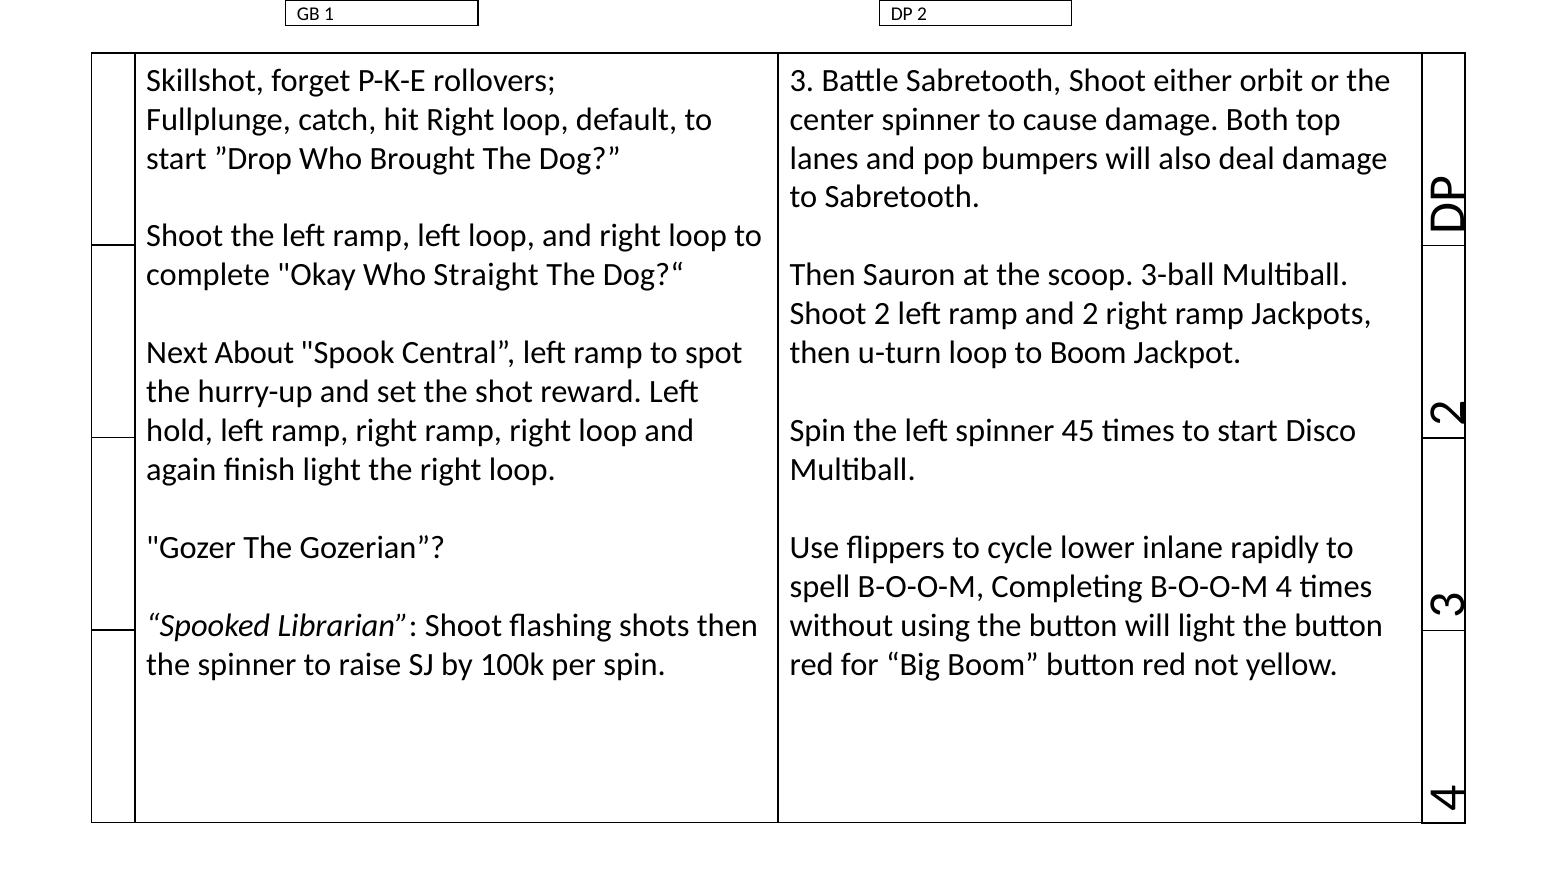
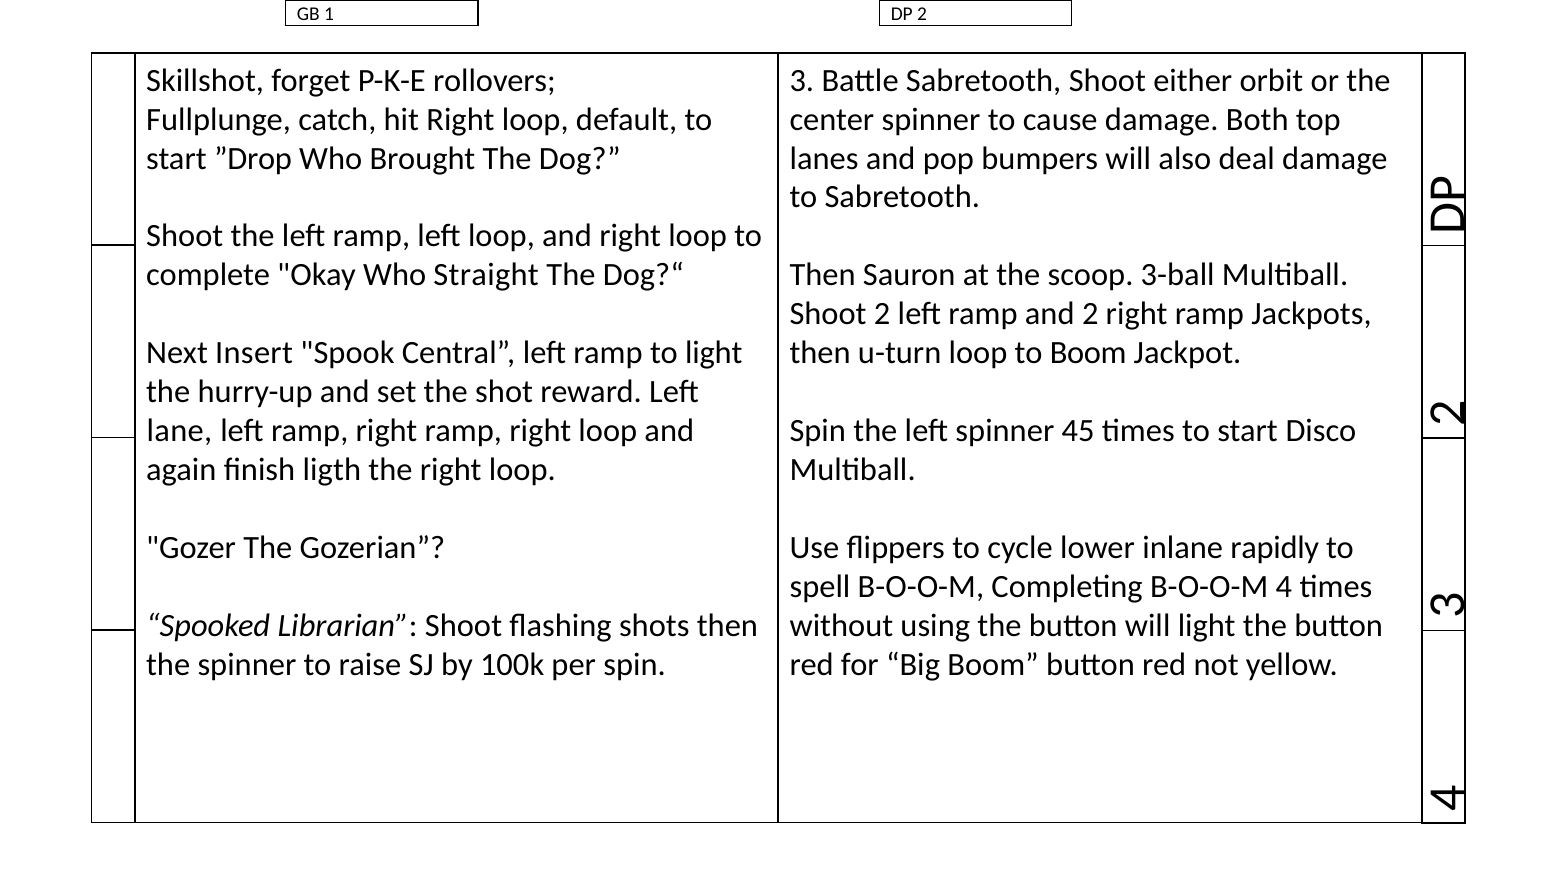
About: About -> Insert (254, 353)
to spot: spot -> light (714, 353)
hold: hold -> lane (179, 431)
finish light: light -> ligth (332, 470)
